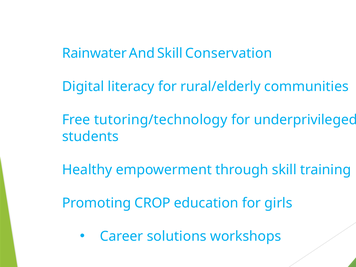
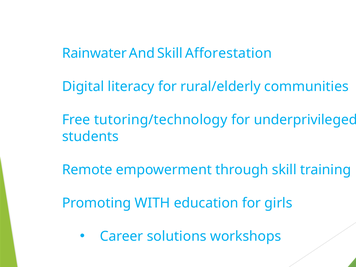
Conservation: Conservation -> Afforestation (229, 53)
Healthy: Healthy -> Remote (87, 170)
CROP: CROP -> WITH (152, 203)
